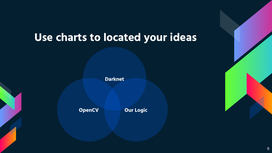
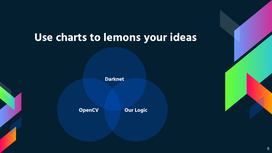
located: located -> lemons (122, 37)
